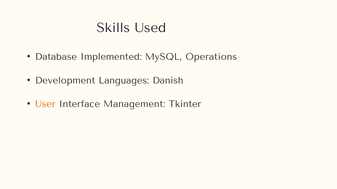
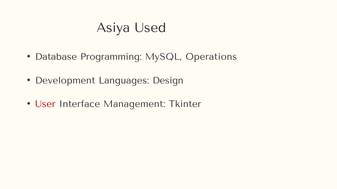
Skills: Skills -> Asiya (113, 28)
Implemented: Implemented -> Programming (111, 57)
Danish: Danish -> Design (168, 81)
User colour: orange -> red (45, 104)
